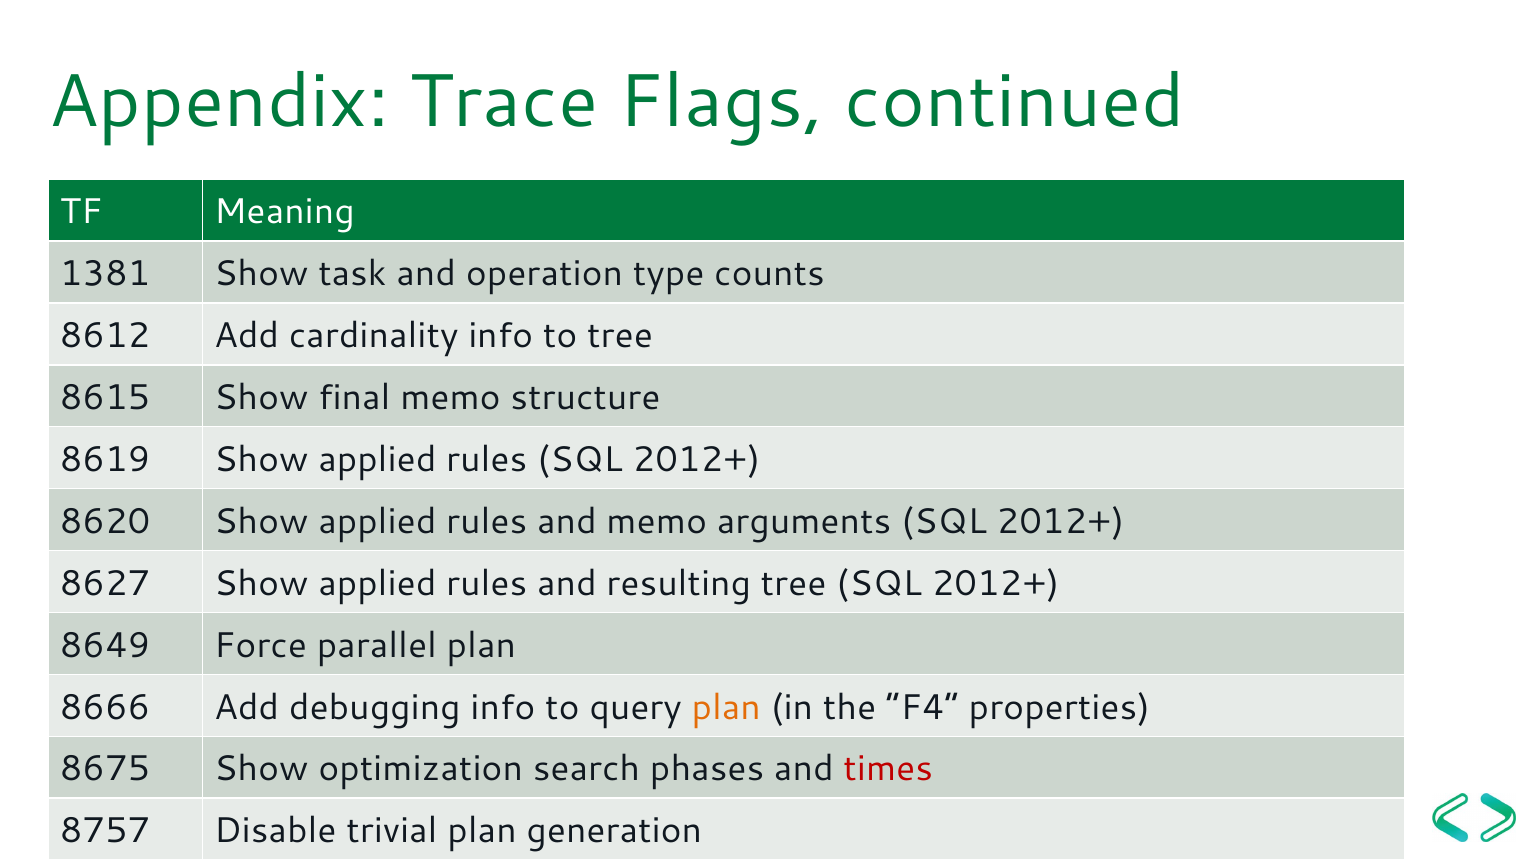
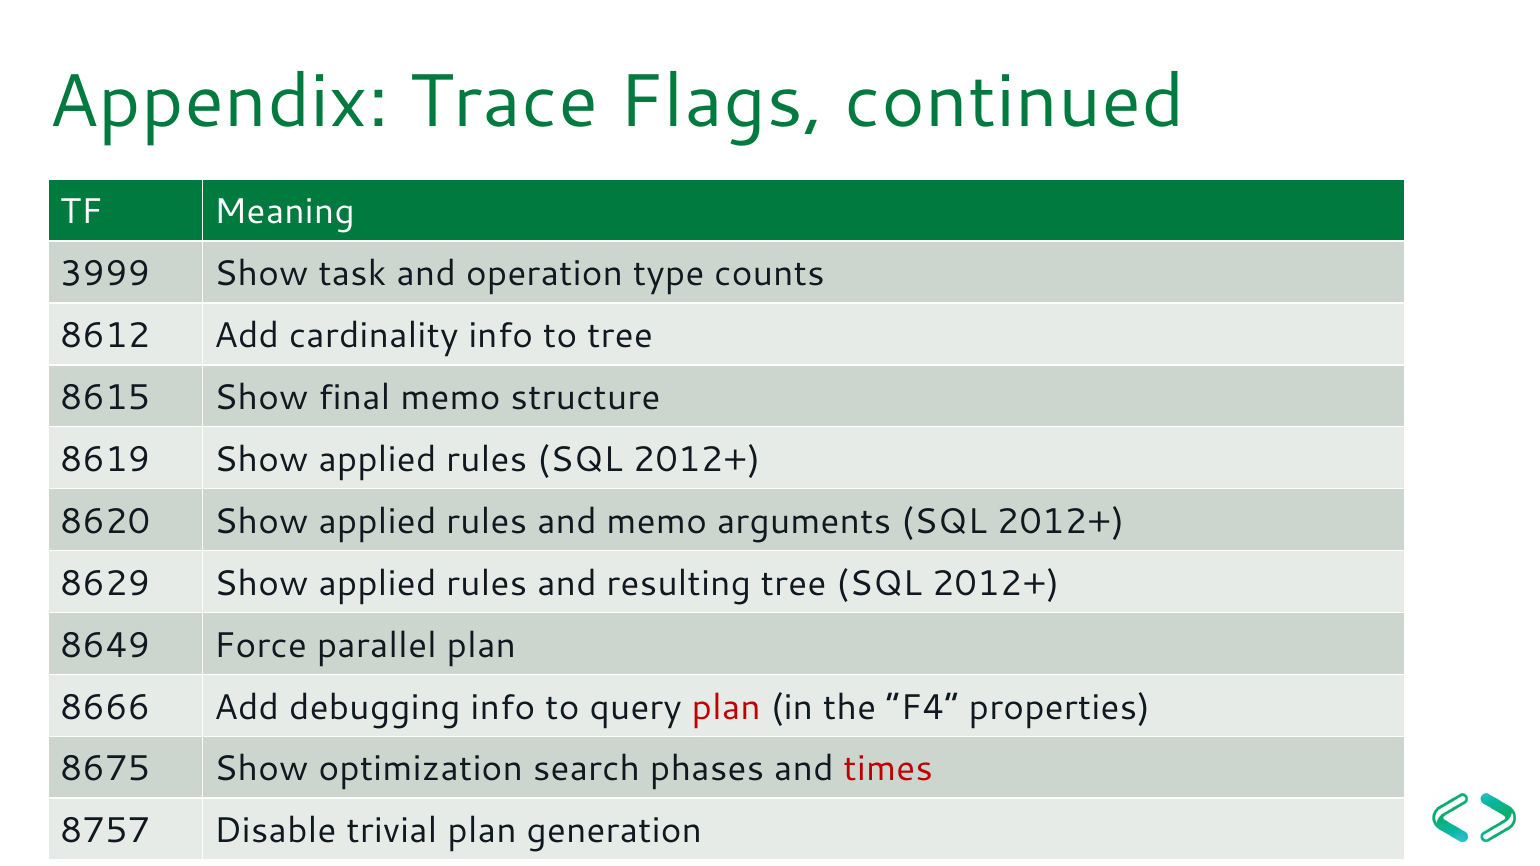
1381: 1381 -> 3999 (105, 274)
8627: 8627 -> 8629 (105, 584)
plan colour: orange -> red (726, 707)
